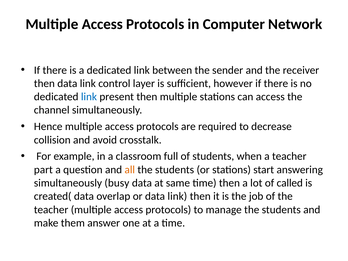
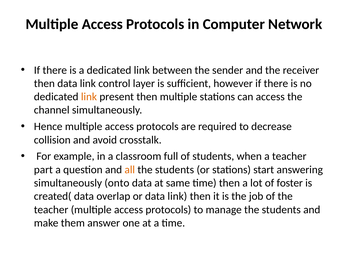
link colour: blue -> orange (89, 97)
busy: busy -> onto (117, 183)
called: called -> foster (290, 183)
